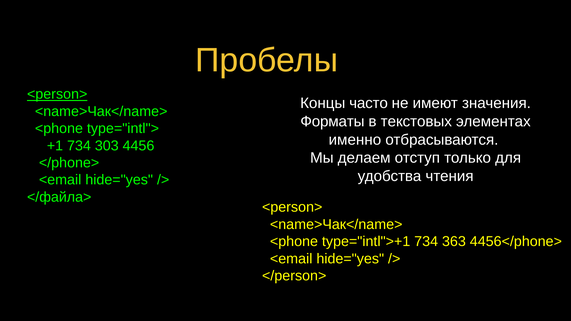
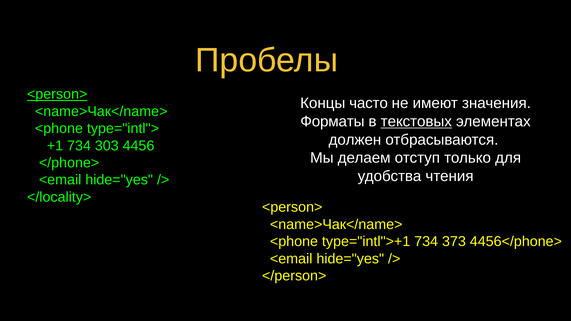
текстовых underline: none -> present (416, 122)
именно: именно -> должен (355, 140)
</файла>: </файла> -> </locality> (59, 197)
363: 363 -> 373 (454, 242)
